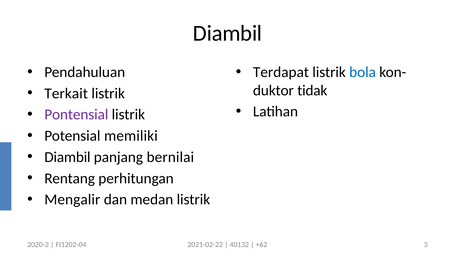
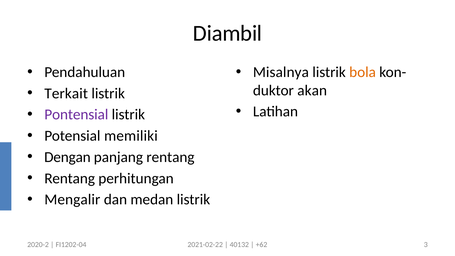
Terdapat: Terdapat -> Misalnya (281, 72)
bola colour: blue -> orange (363, 72)
tidak: tidak -> akan (312, 90)
Diambil: Diambil -> Dengan (67, 157)
panjang bernilai: bernilai -> rentang (170, 157)
